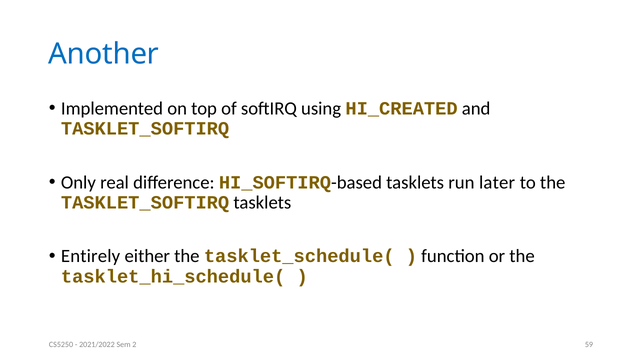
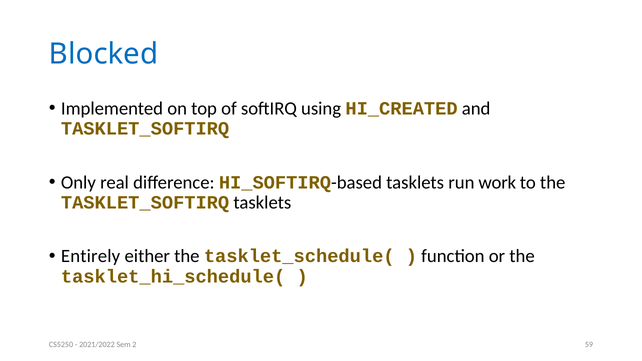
Another: Another -> Blocked (104, 54)
later: later -> work (497, 182)
